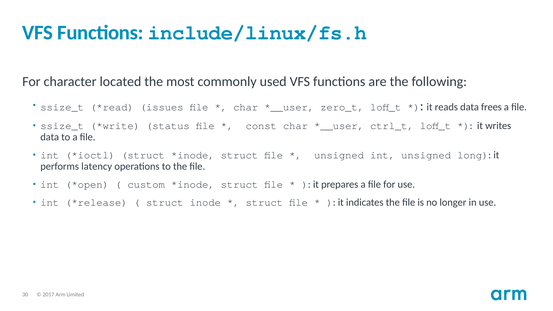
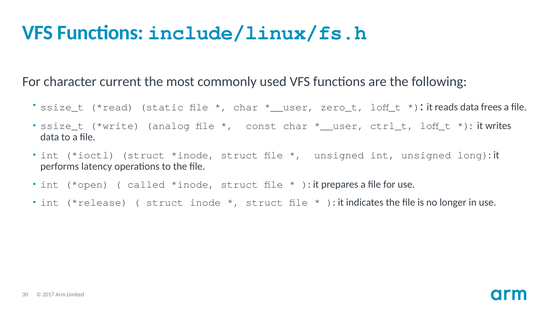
located: located -> current (120, 82)
issues: issues -> static (162, 107)
status: status -> analog (168, 126)
custom: custom -> called (146, 185)
